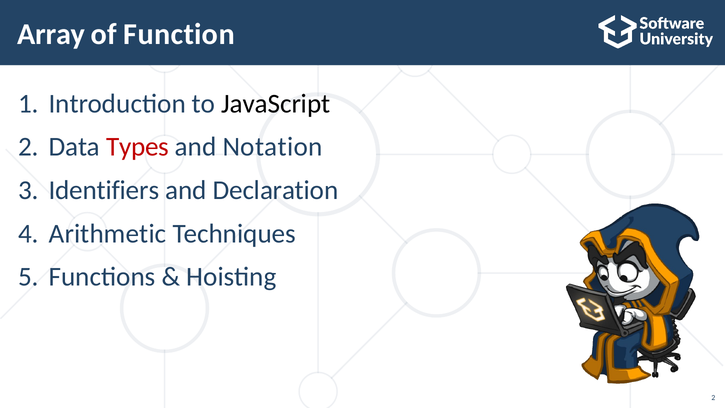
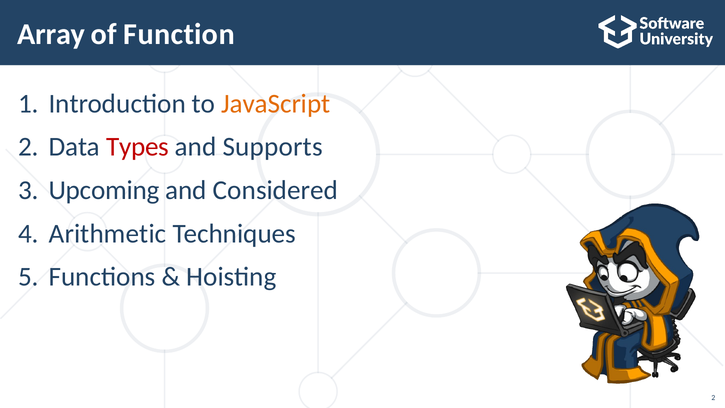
JavaScript colour: black -> orange (276, 104)
Notation: Notation -> Supports (273, 147)
Identifiers: Identifiers -> Upcoming (104, 190)
Declaration: Declaration -> Considered (275, 190)
